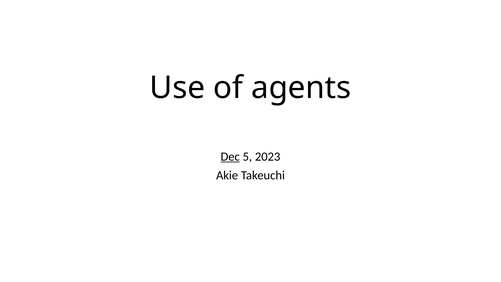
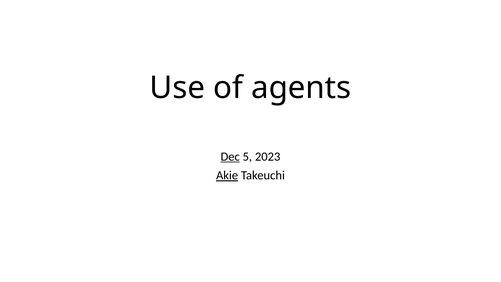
Akie underline: none -> present (227, 175)
